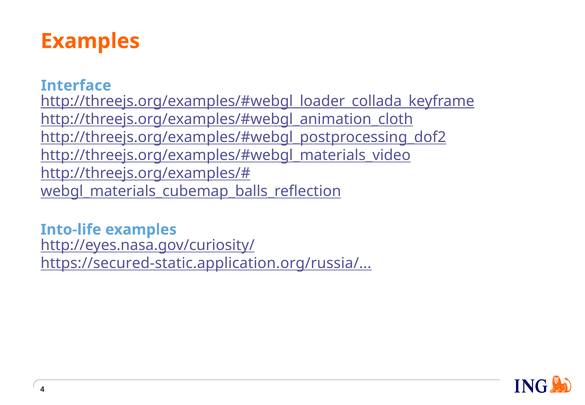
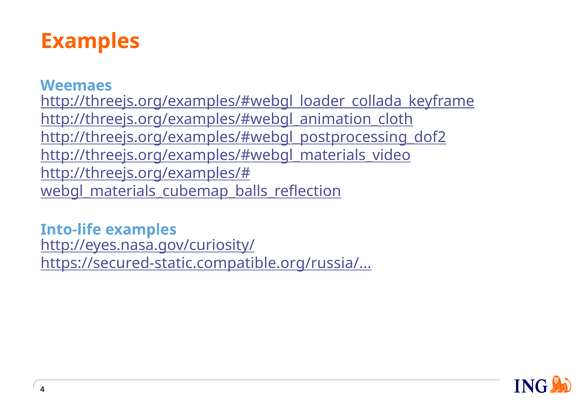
Interface: Interface -> Weemaes (76, 86)
https://secured-static.application.org/russia/: https://secured-static.application.org/russia/ -> https://secured-static.compatible.org/russia/ (206, 263)
